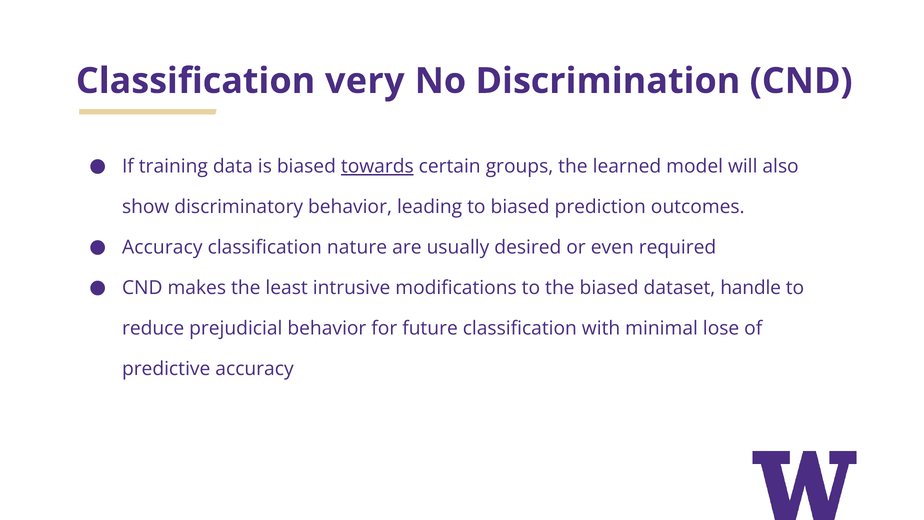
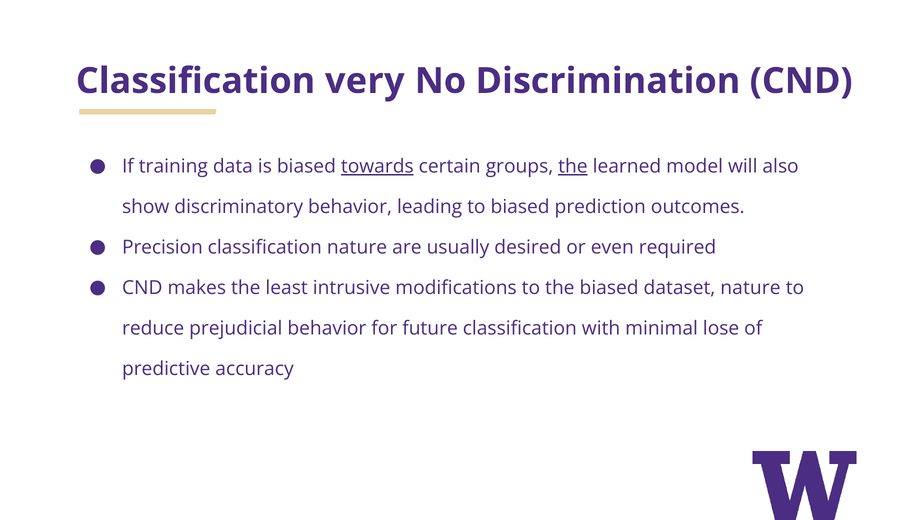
the underline: none -> present (573, 166)
Accuracy: Accuracy -> Precision (162, 247)
dataset handle: handle -> nature (750, 288)
